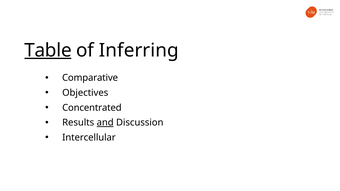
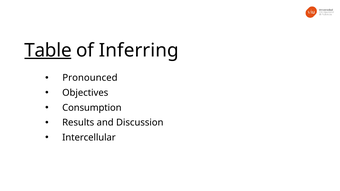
Comparative: Comparative -> Pronounced (90, 78)
Concentrated: Concentrated -> Consumption (92, 108)
and underline: present -> none (105, 123)
